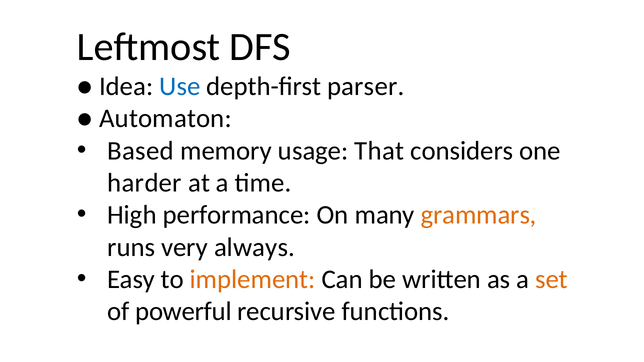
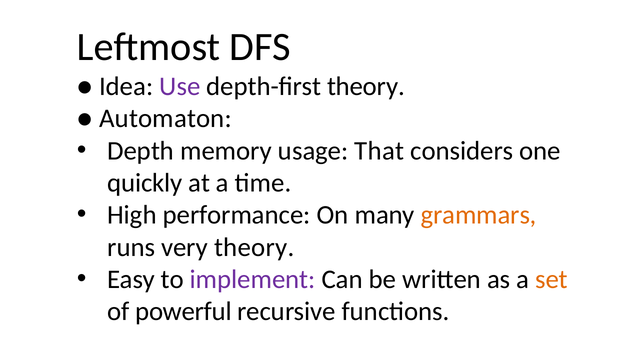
Use colour: blue -> purple (180, 86)
depth-first parser: parser -> theory (366, 86)
Based: Based -> Depth (141, 151)
harder: harder -> quickly (145, 183)
very always: always -> theory (254, 247)
implement colour: orange -> purple (253, 280)
